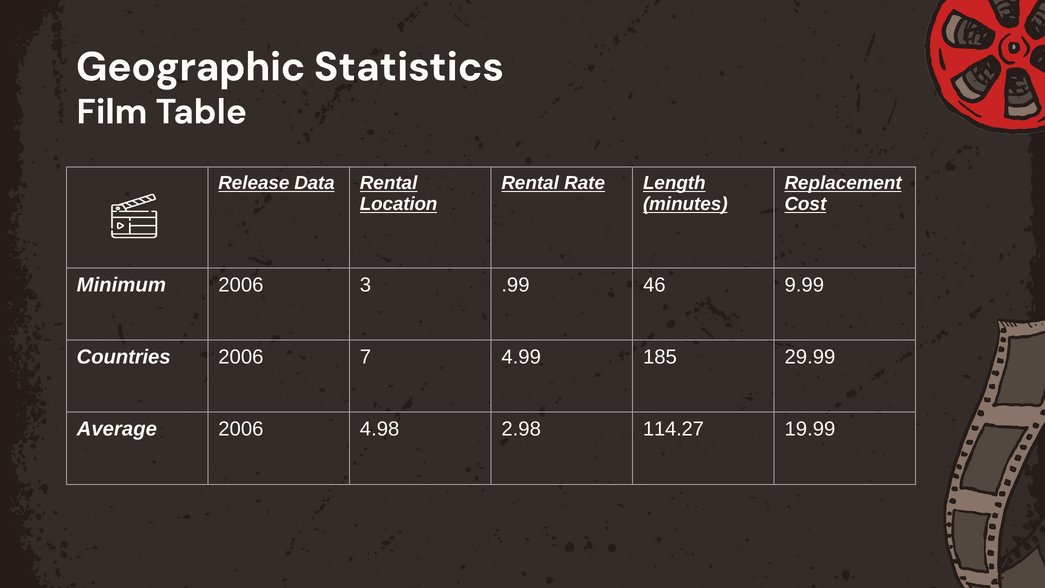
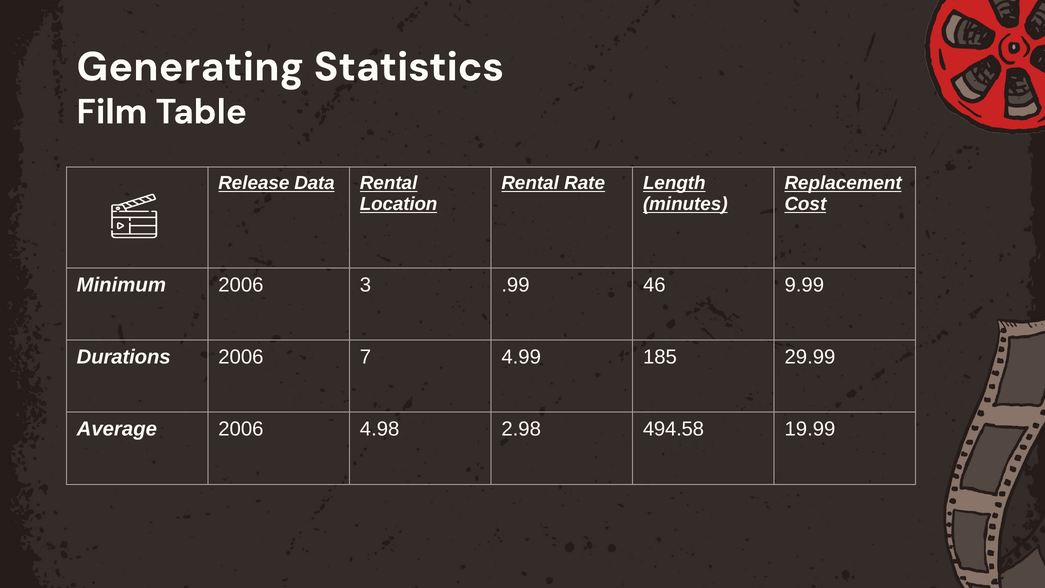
Geographic: Geographic -> Generating (190, 67)
Countries: Countries -> Durations (124, 357)
114.27: 114.27 -> 494.58 (673, 429)
